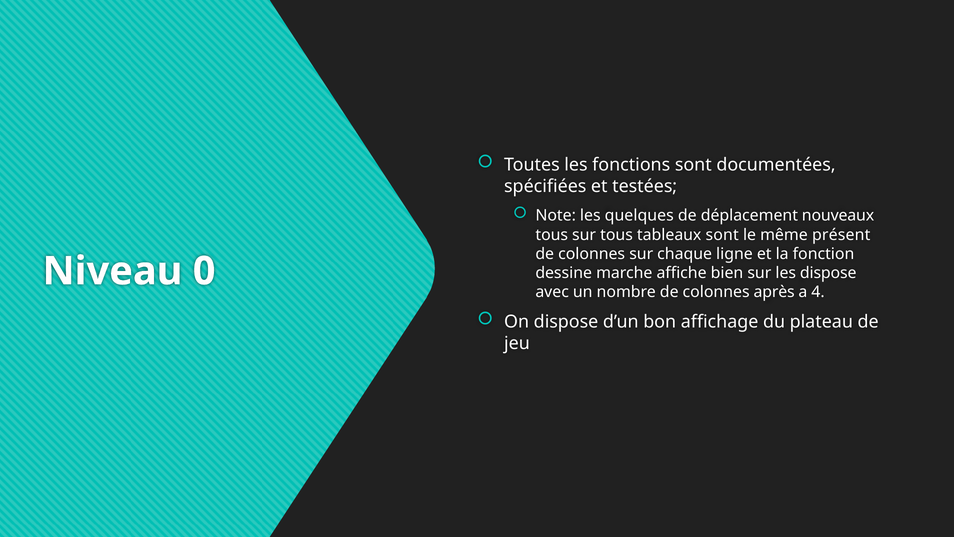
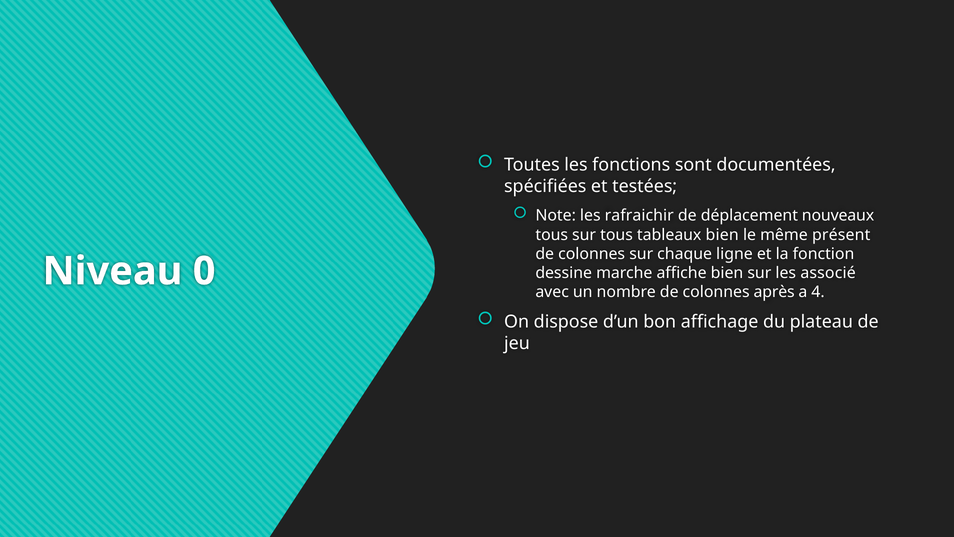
quelques: quelques -> rafraichir (639, 216)
tableaux sont: sont -> bien (722, 235)
les dispose: dispose -> associé (828, 273)
